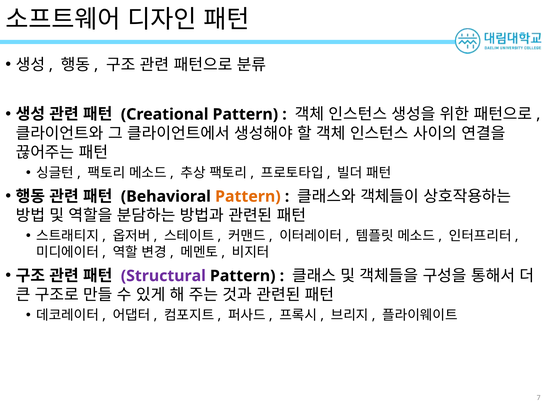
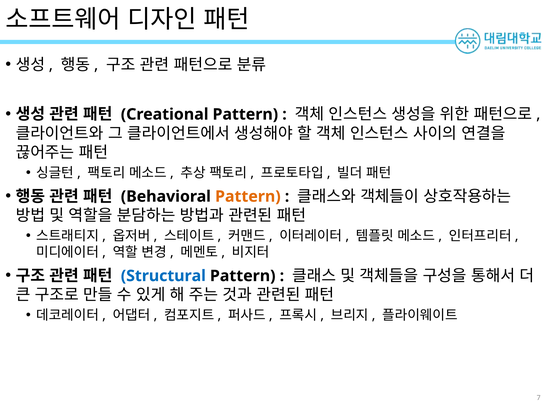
Structural colour: purple -> blue (163, 276)
